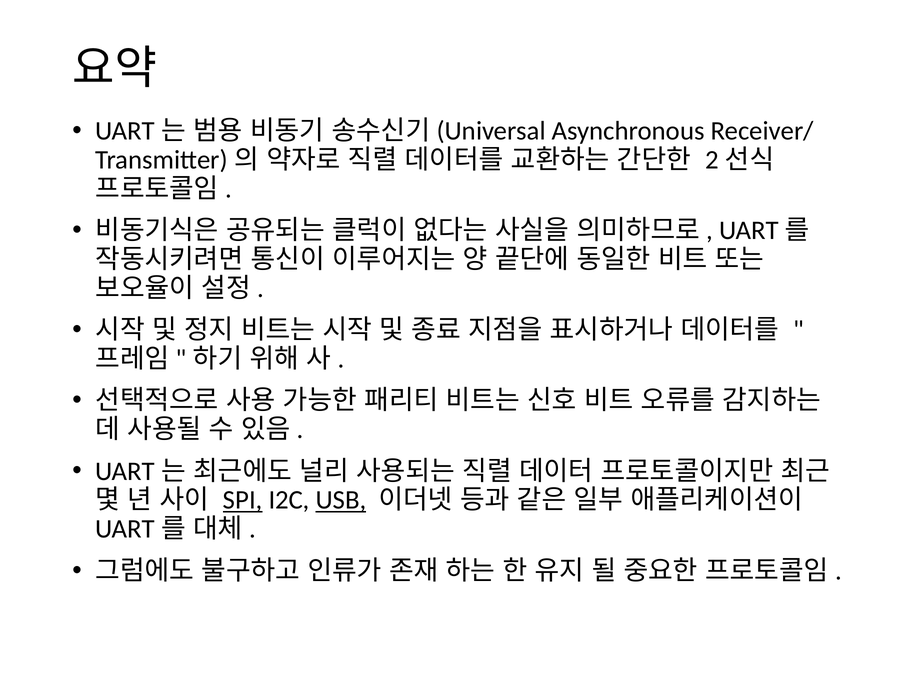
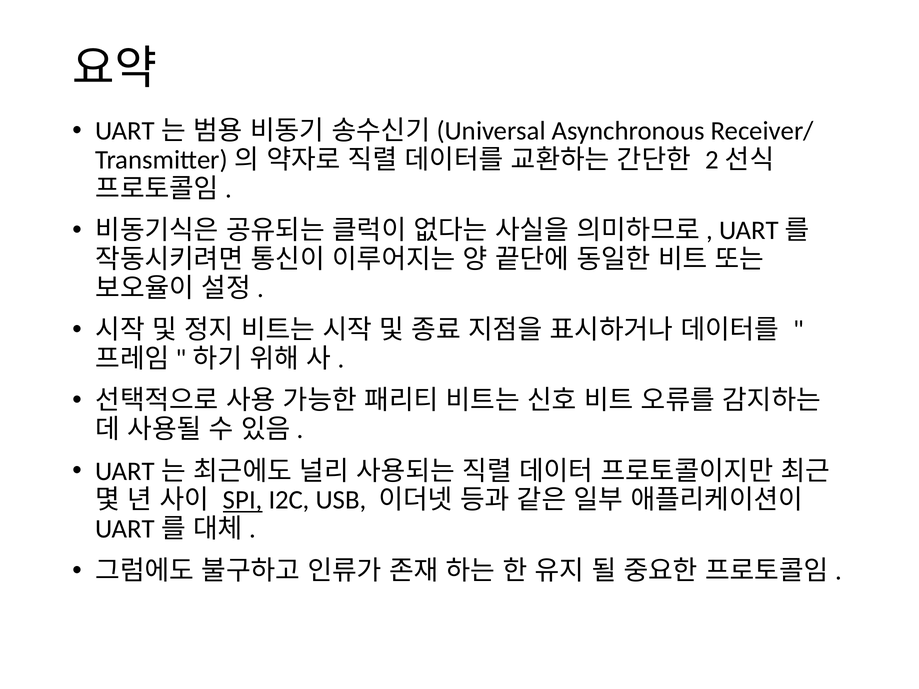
USB underline: present -> none (341, 500)
